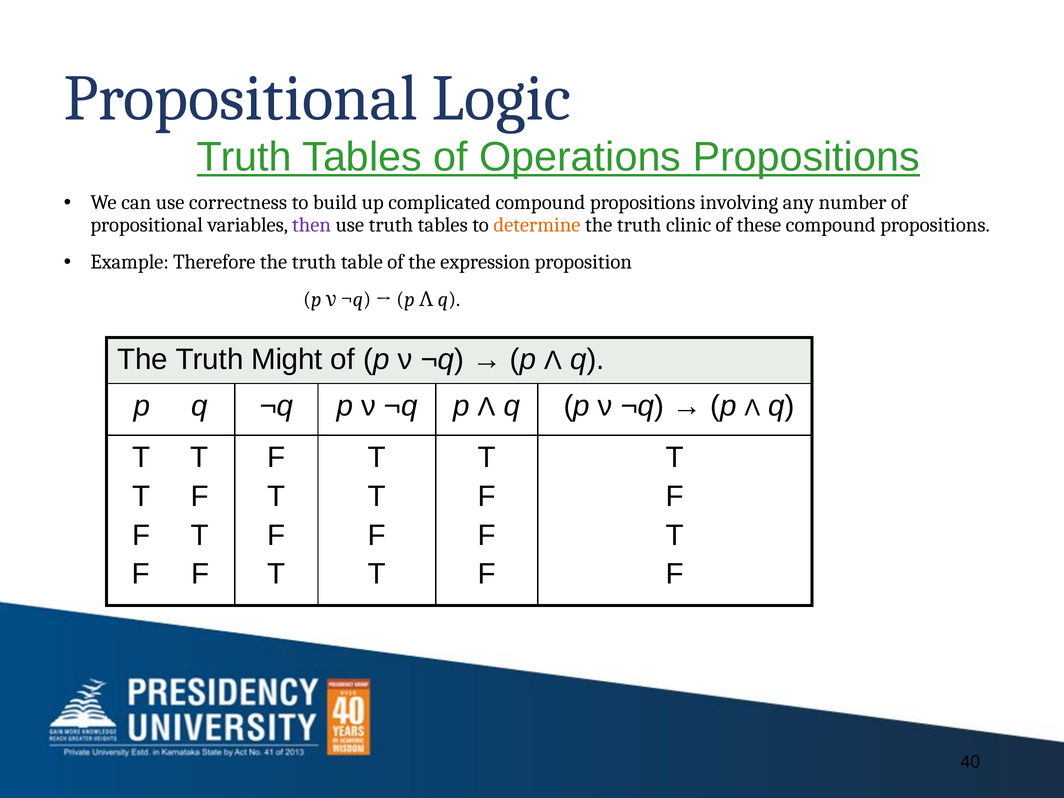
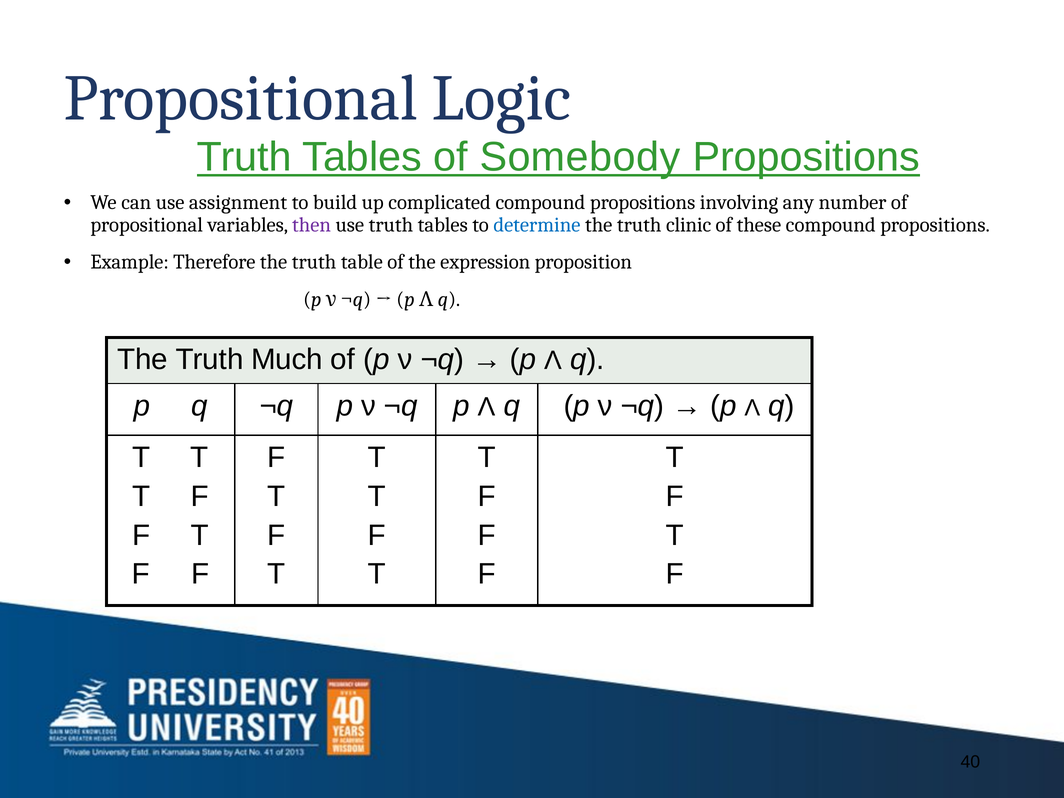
Operations: Operations -> Somebody (580, 157)
correctness: correctness -> assignment (238, 203)
determine colour: orange -> blue (537, 225)
Might: Might -> Much (287, 360)
